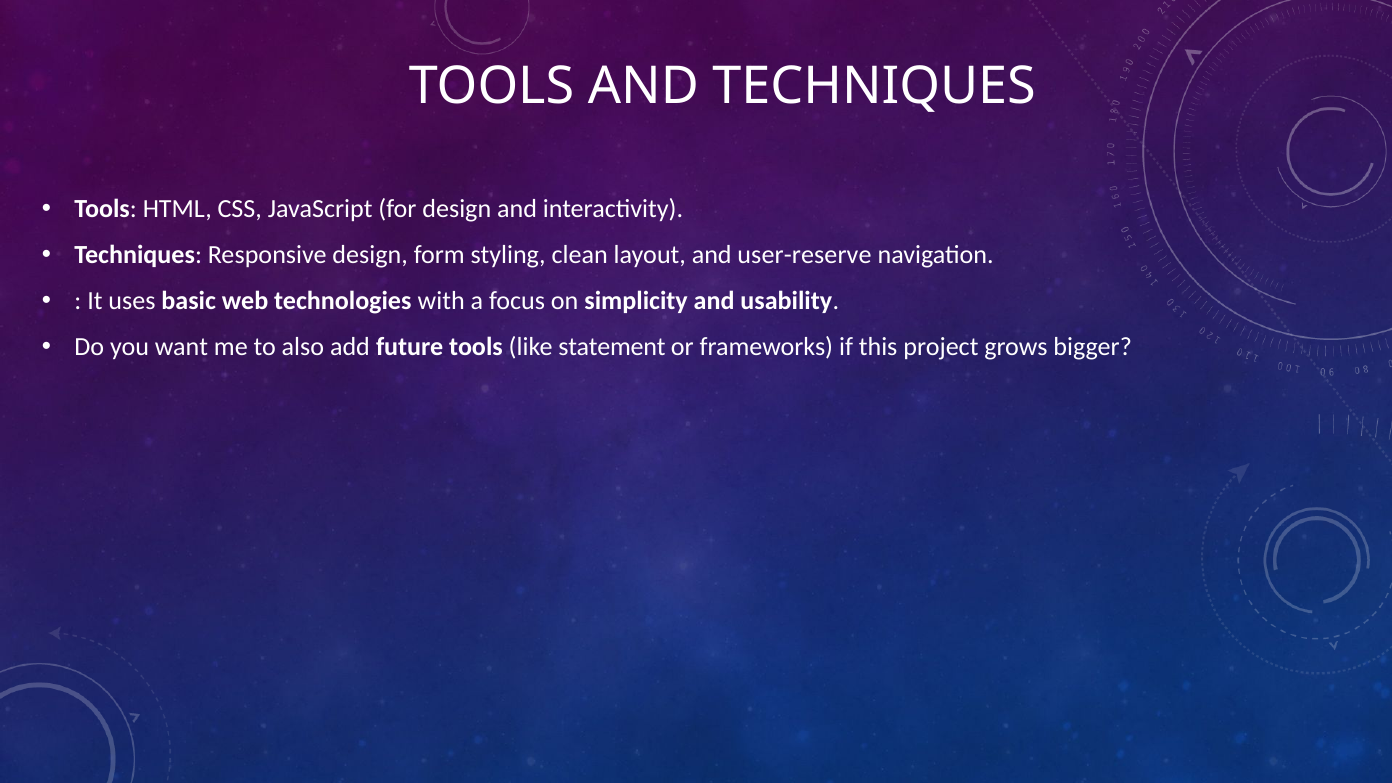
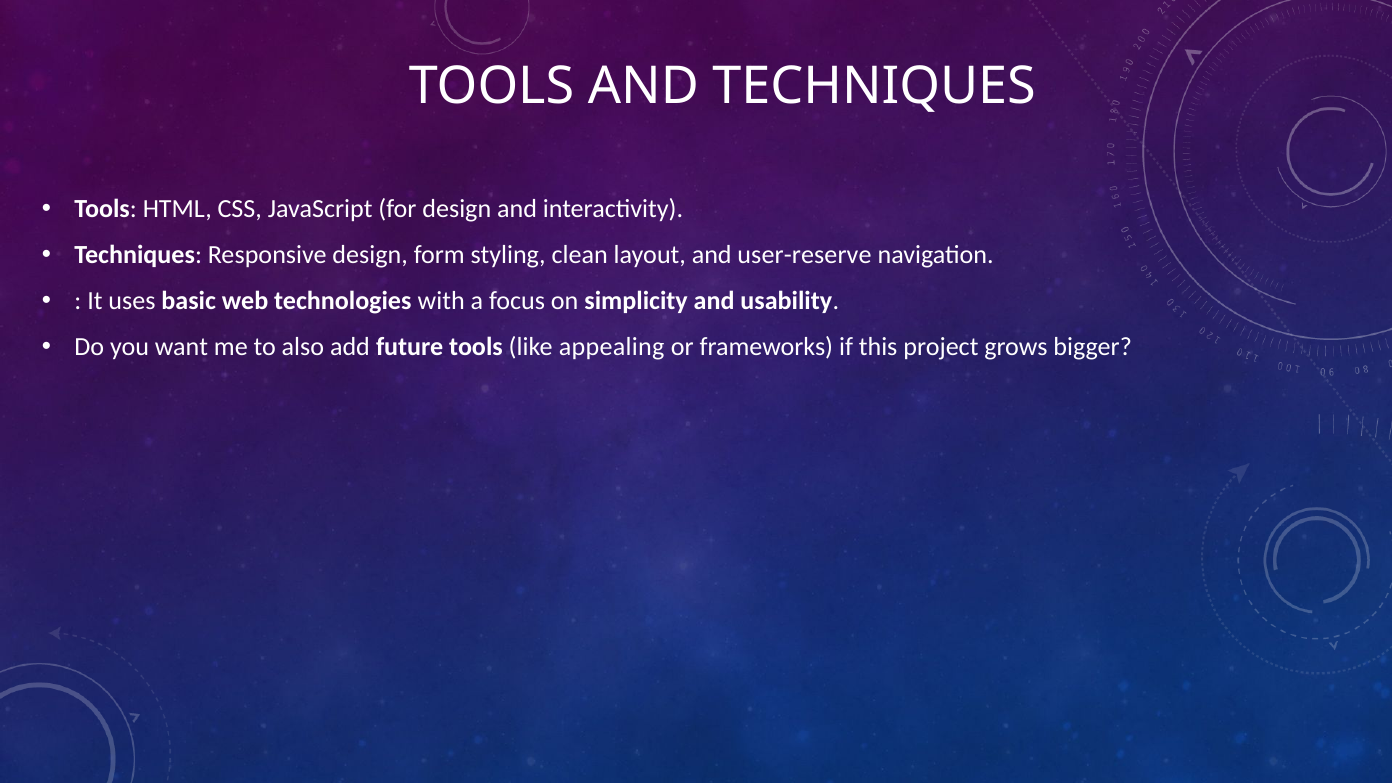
statement: statement -> appealing (612, 347)
